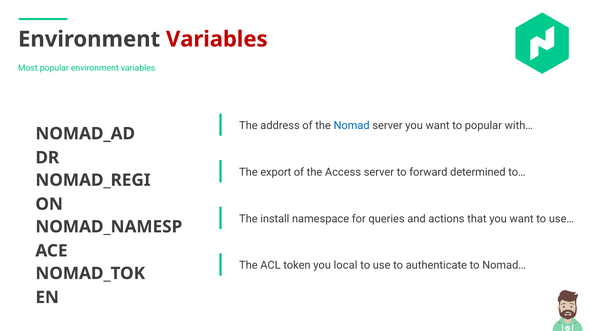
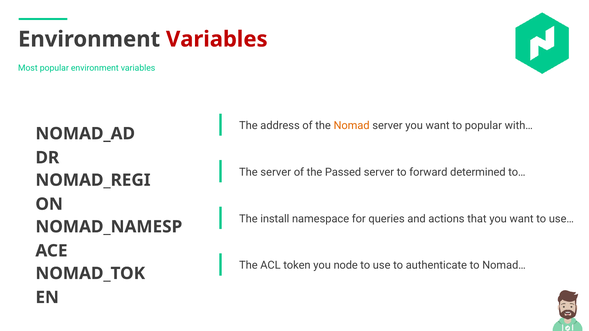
Nomad colour: blue -> orange (352, 126)
The export: export -> server (276, 172)
Access: Access -> Passed (343, 172)
local: local -> node (346, 266)
